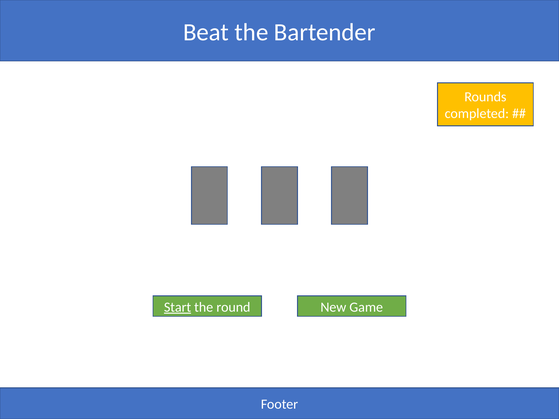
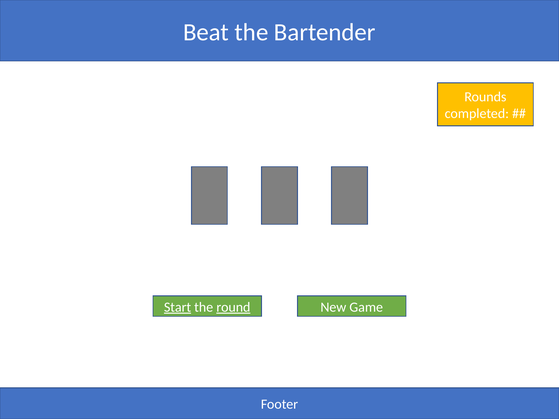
round underline: none -> present (233, 307)
